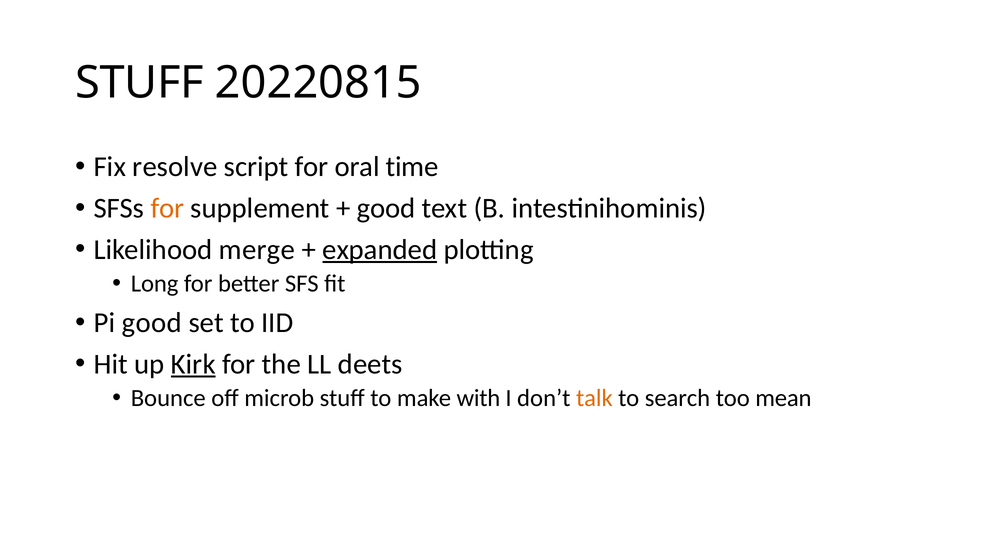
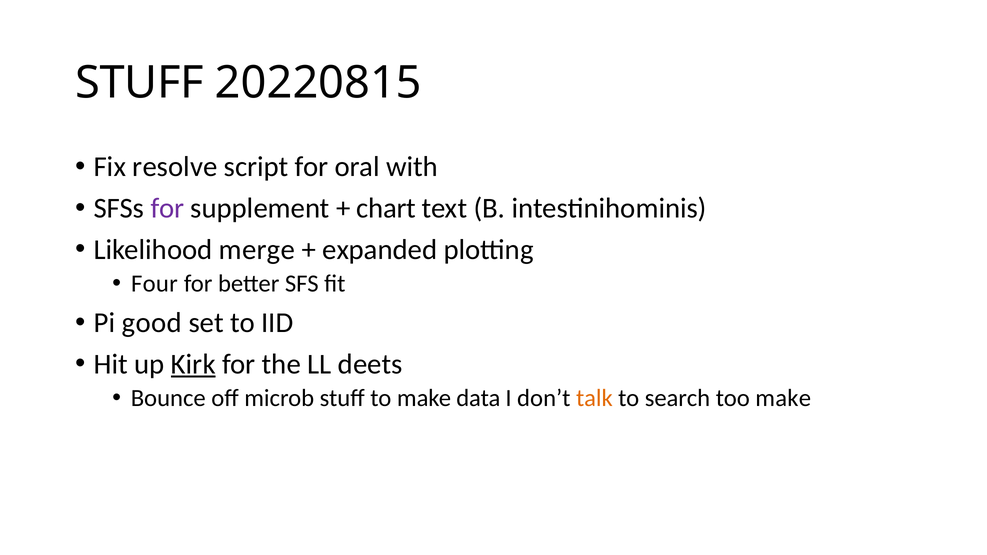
time: time -> with (412, 167)
for colour: orange -> purple (167, 208)
good: good -> chart (386, 208)
expanded underline: present -> none (380, 250)
Long: Long -> Four (154, 284)
with: with -> data (478, 398)
too mean: mean -> make (783, 398)
